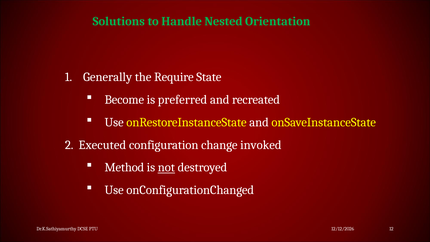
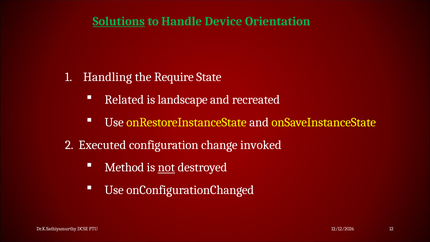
Solutions underline: none -> present (119, 21)
Nested: Nested -> Device (223, 21)
Generally: Generally -> Handling (108, 77)
Become: Become -> Related (124, 100)
preferred: preferred -> landscape (183, 100)
